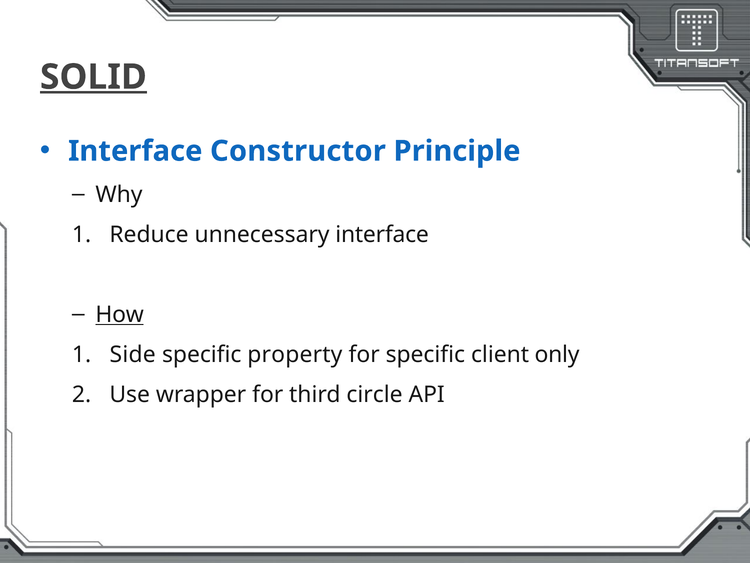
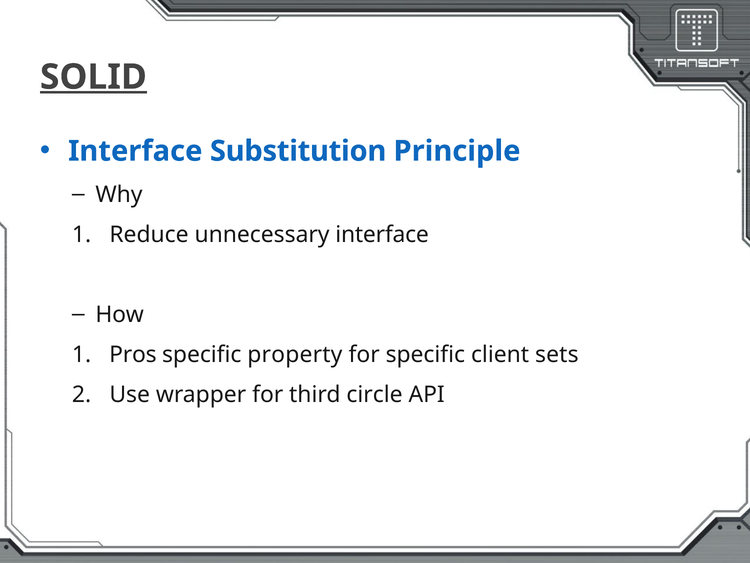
Constructor: Constructor -> Substitution (298, 151)
How underline: present -> none (120, 314)
Side: Side -> Pros (133, 354)
only: only -> sets (557, 354)
